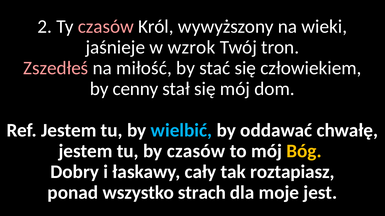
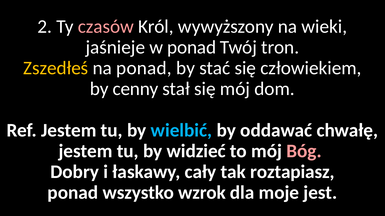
w wzrok: wzrok -> ponad (192, 47)
Zszedłeś colour: pink -> yellow (56, 68)
na miłość: miłość -> ponad (144, 68)
by czasów: czasów -> widzieć (196, 151)
Bóg colour: yellow -> pink (304, 151)
strach: strach -> wzrok (202, 193)
